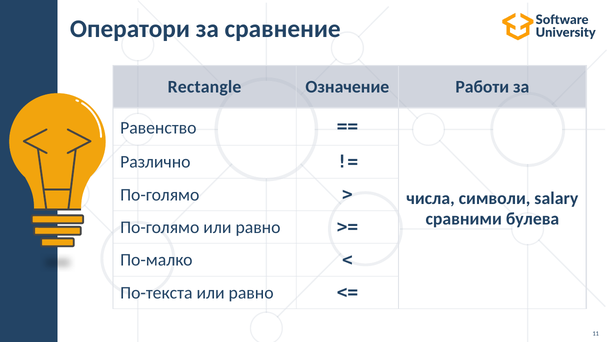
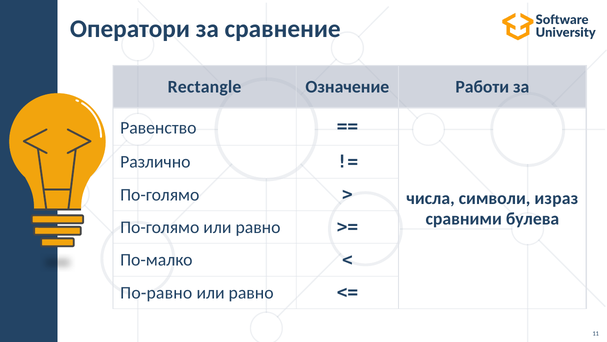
salary: salary -> израз (556, 198)
По-текста: По-текста -> По-равно (156, 292)
